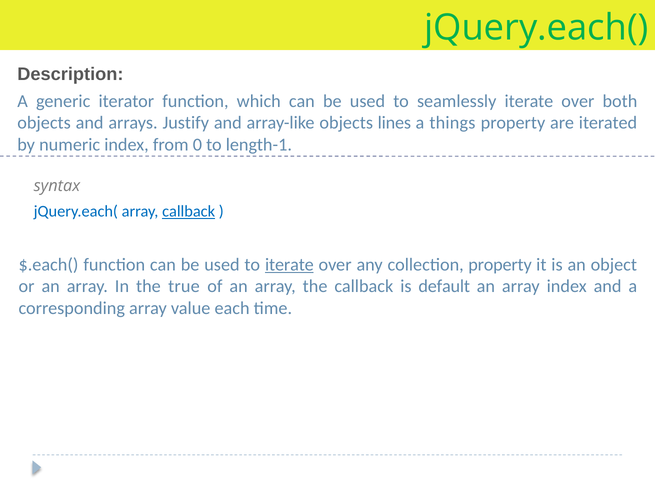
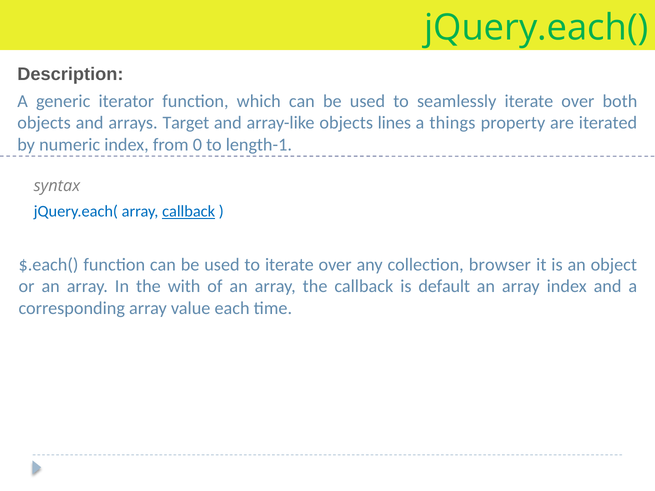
Justify: Justify -> Target (186, 123)
iterate underline: present -> none (289, 265)
collection property: property -> browser (500, 265)
true: true -> with (184, 287)
